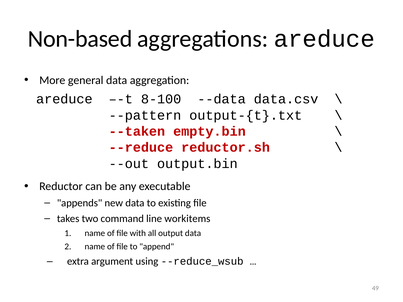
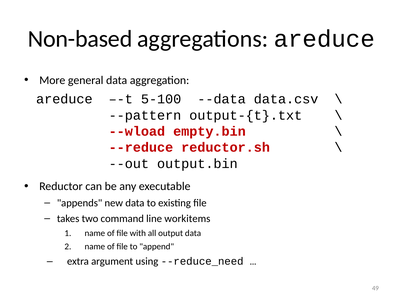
8-100: 8-100 -> 5-100 (161, 99)
--taken: --taken -> --wload (137, 132)
--reduce_wsub: --reduce_wsub -> --reduce_need (202, 262)
